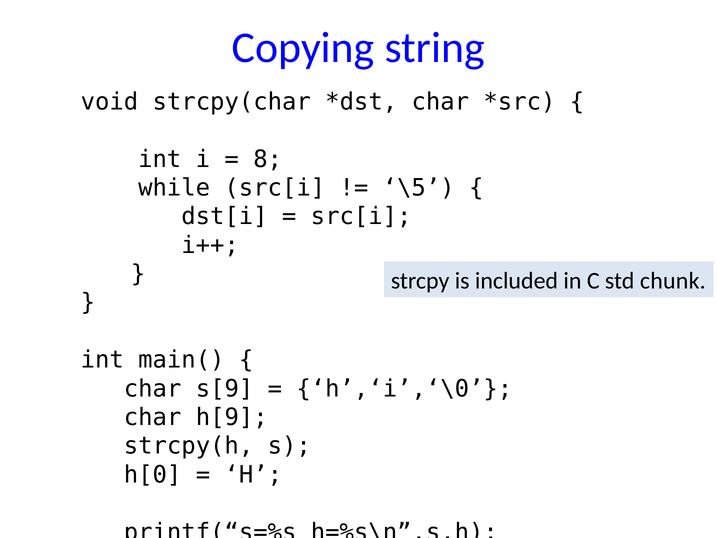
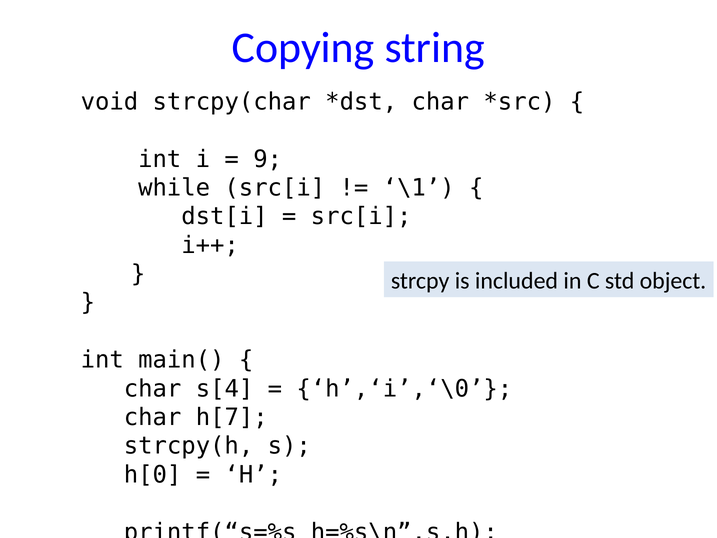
8: 8 -> 9 (268, 159)
\5: \5 -> \1 (419, 188)
chunk: chunk -> object (673, 281)
s[9: s[9 -> s[4 (225, 388)
h[9: h[9 -> h[7 (232, 417)
